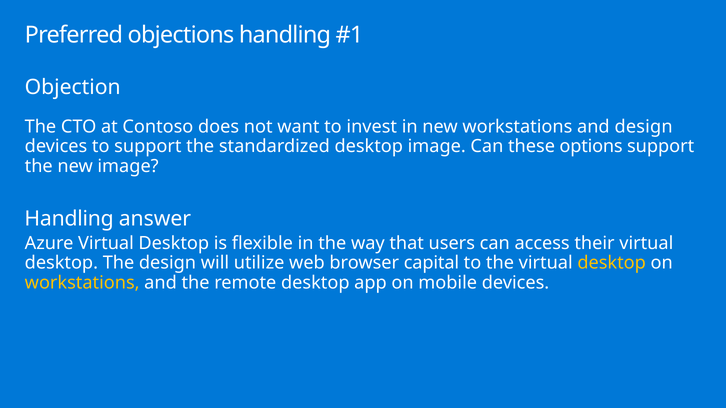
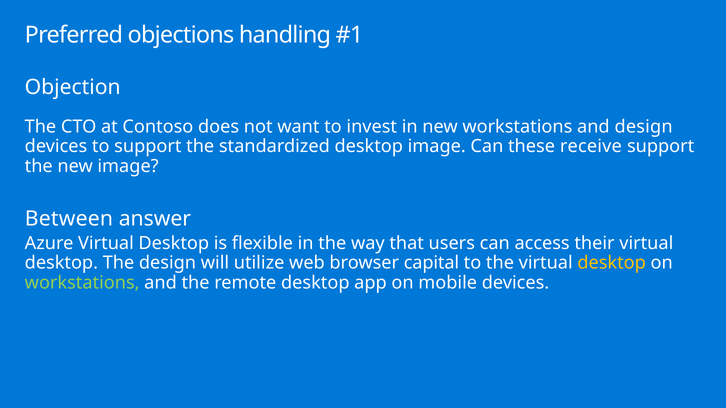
options: options -> receive (591, 147)
Handling: Handling -> Between (69, 219)
workstations colour: yellow -> light green (82, 283)
